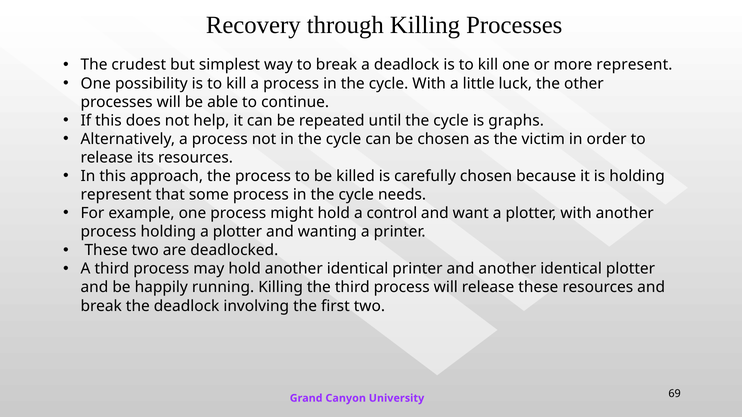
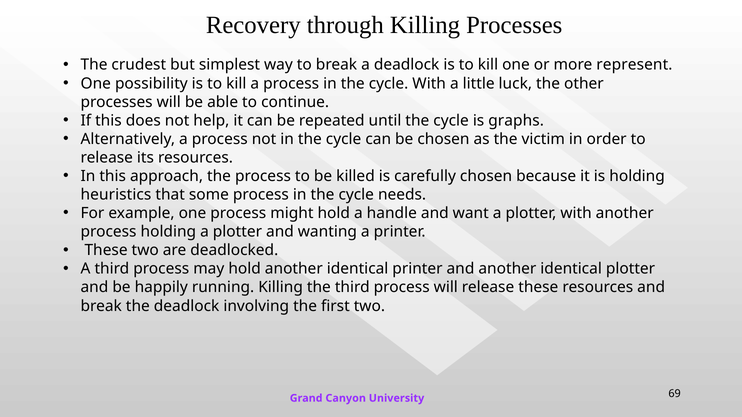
represent: represent -> heuristics (116, 195)
control: control -> handle (392, 213)
